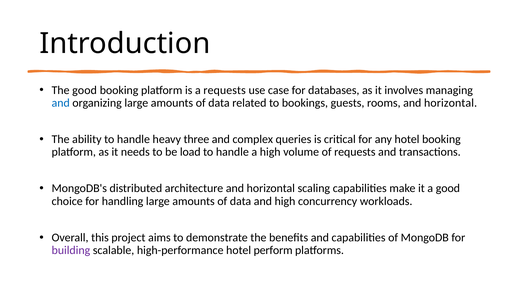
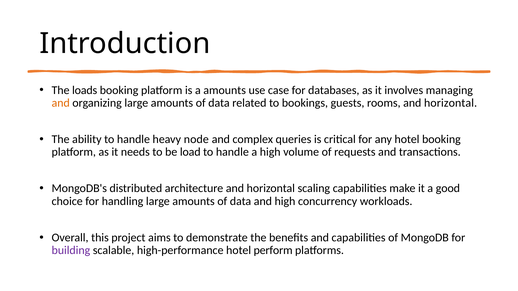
The good: good -> loads (85, 90)
a requests: requests -> amounts (225, 90)
and colour: blue -> orange (61, 103)
three: three -> node (196, 139)
